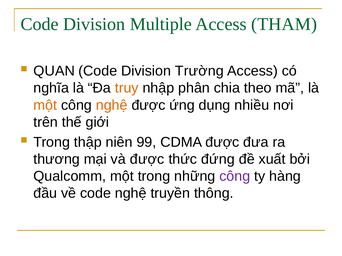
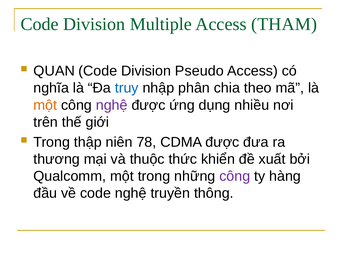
Trường: Trường -> Pseudo (199, 71)
truy colour: orange -> blue (127, 88)
nghệ colour: orange -> purple (112, 105)
99: 99 -> 78 (146, 142)
và được: được -> thuộc (147, 159)
đứng: đứng -> khiển (218, 159)
